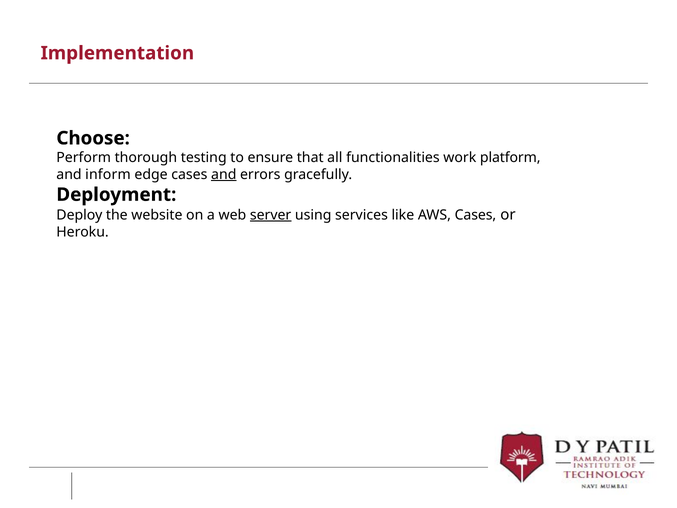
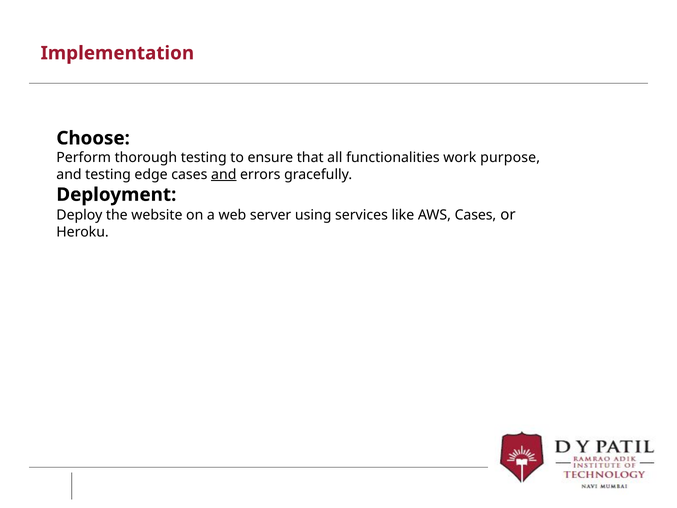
platform: platform -> purpose (510, 158)
and inform: inform -> testing (108, 174)
server underline: present -> none (271, 215)
